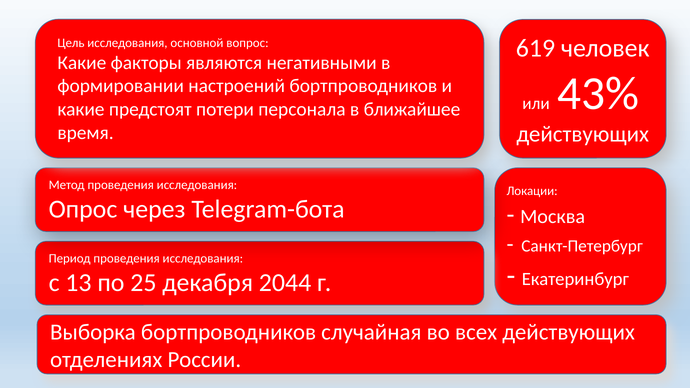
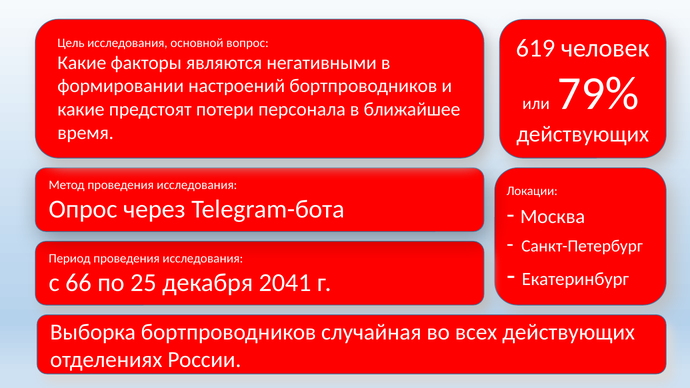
43%: 43% -> 79% (598, 94)
13: 13 -> 66 (78, 283)
2044: 2044 -> 2041 (285, 283)
